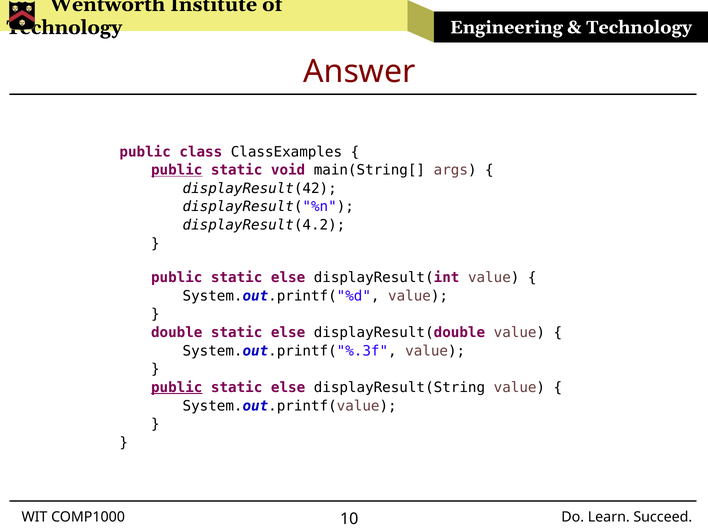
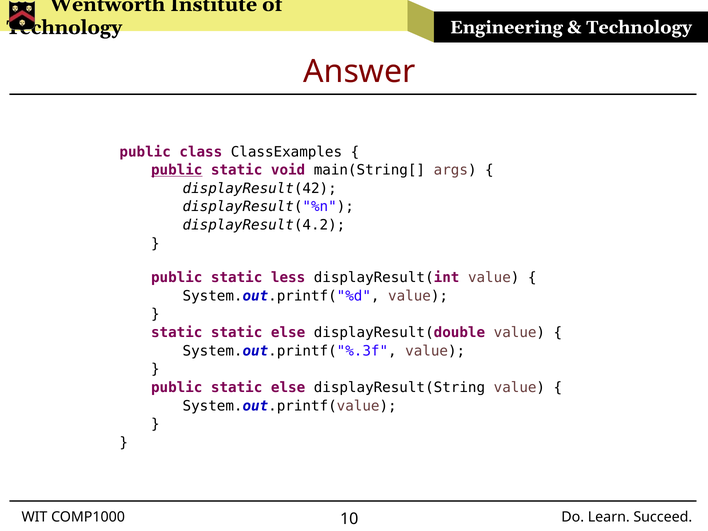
else: else -> less (288, 278)
double: double -> static (177, 333)
public underline: present -> none (177, 387)
